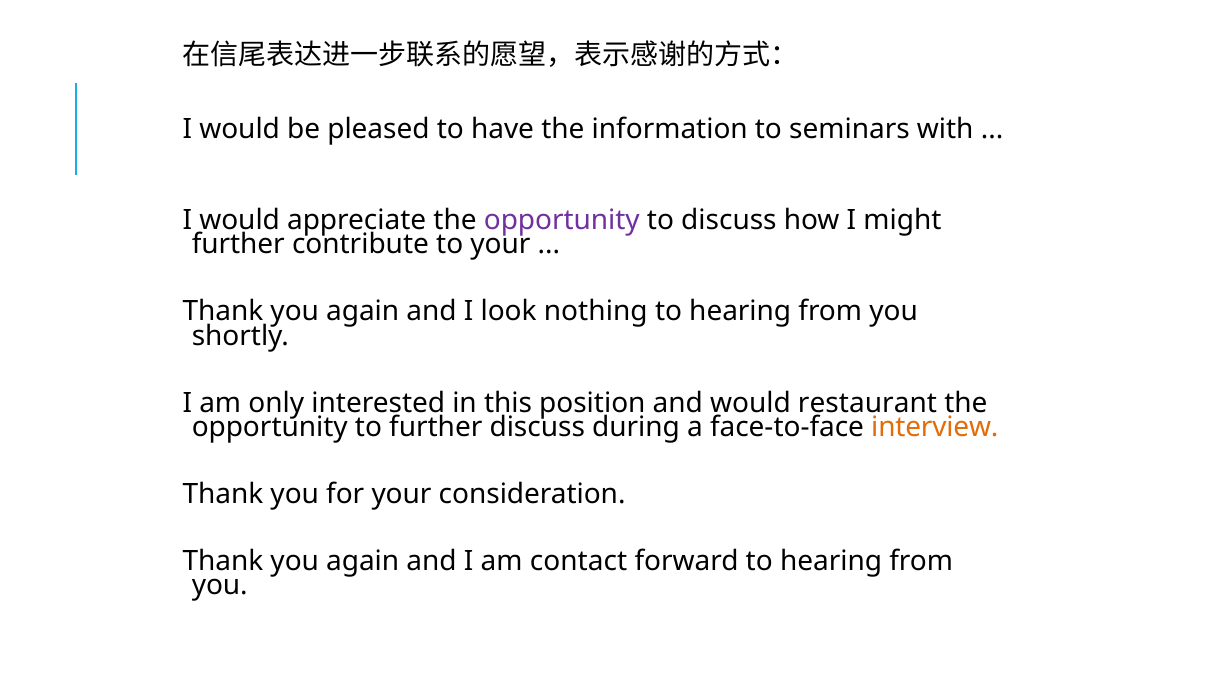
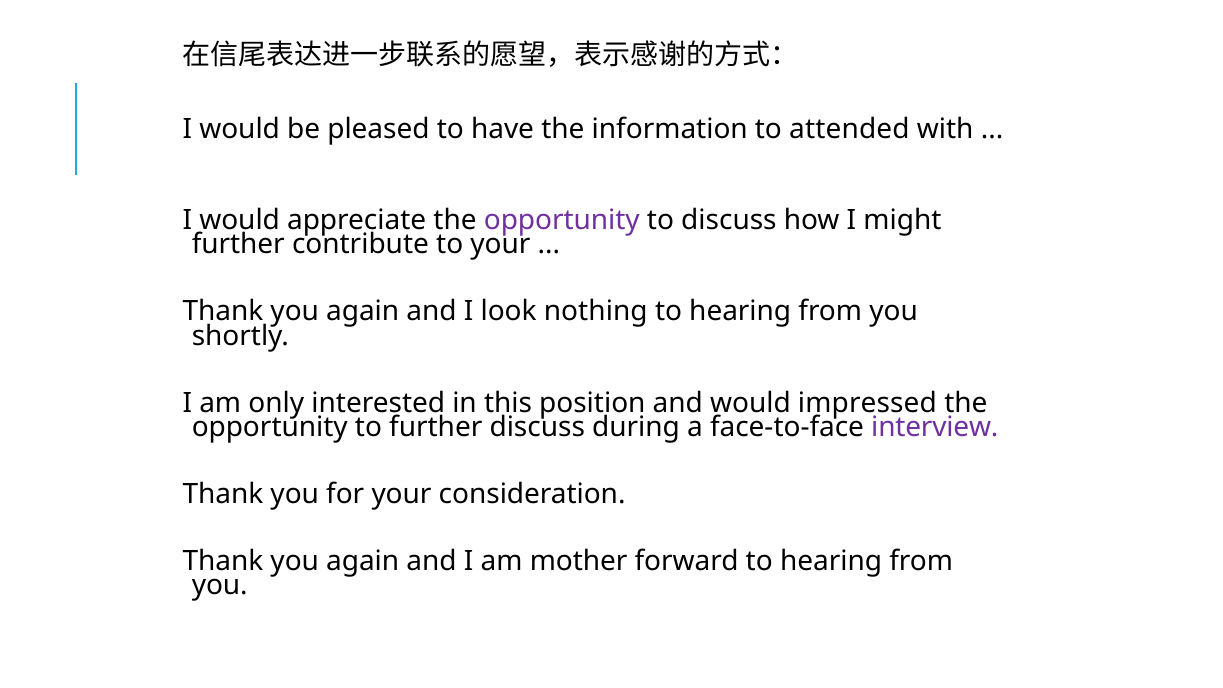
seminars: seminars -> attended (849, 129)
restaurant: restaurant -> impressed (867, 403)
interview colour: orange -> purple (935, 427)
contact: contact -> mother (579, 561)
